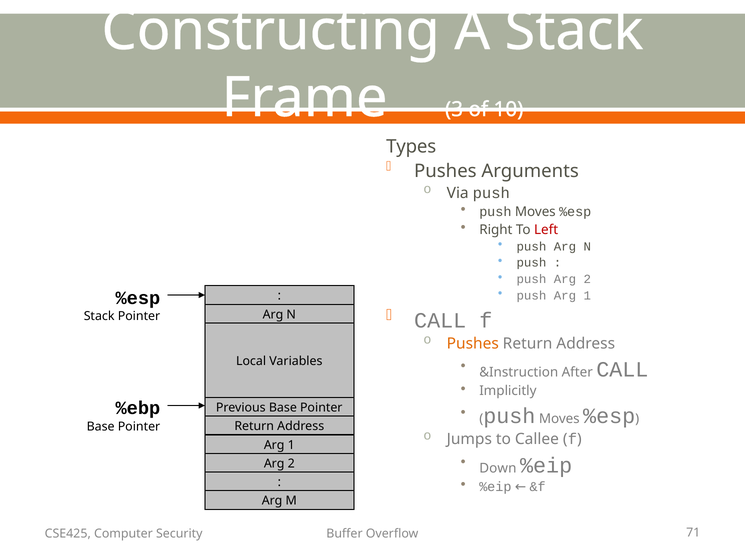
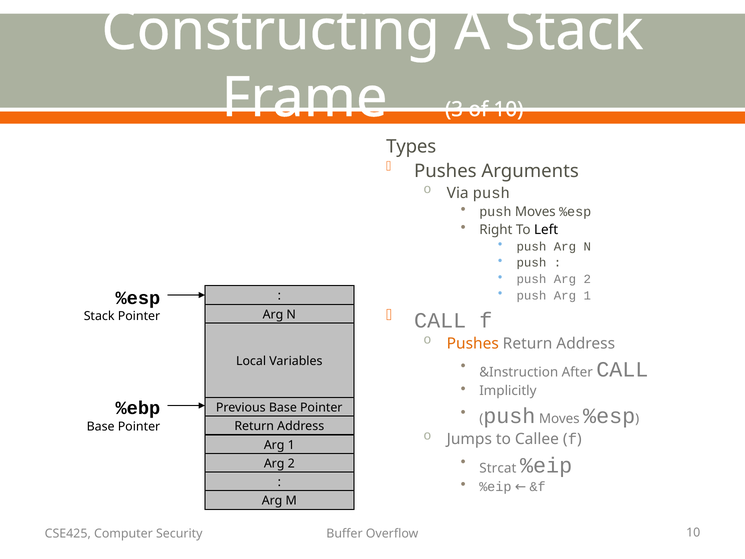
Left colour: red -> black (546, 230)
Down: Down -> Strcat (498, 468)
Overflow 71: 71 -> 10 (693, 533)
